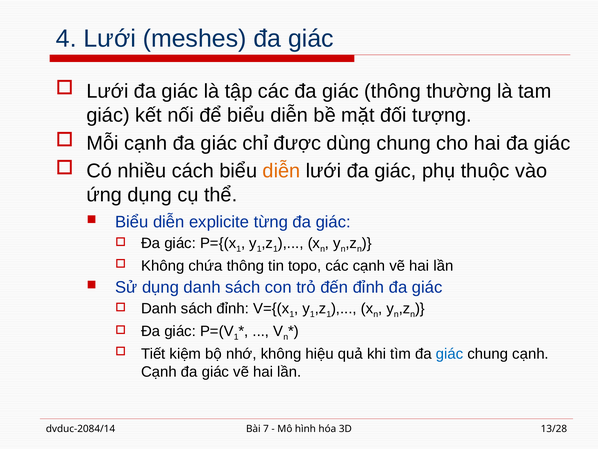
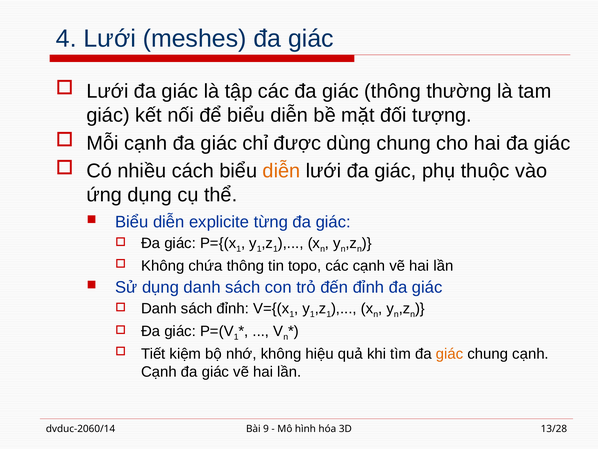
giác colour: blue -> orange (450, 353)
dvduc-2084/14: dvduc-2084/14 -> dvduc-2060/14 (80, 428)
7: 7 -> 9 (266, 428)
